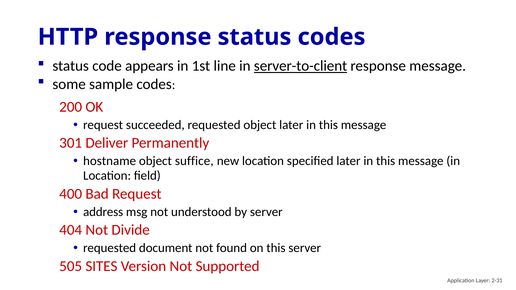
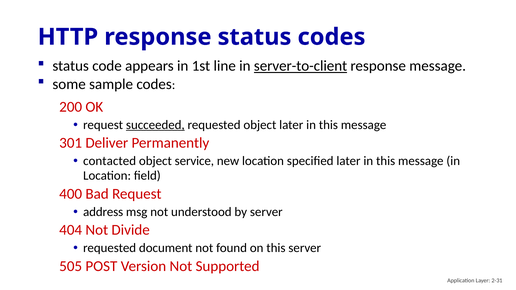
succeeded underline: none -> present (155, 125)
hostname: hostname -> contacted (110, 161)
suffice: suffice -> service (194, 161)
SITES: SITES -> POST (101, 266)
